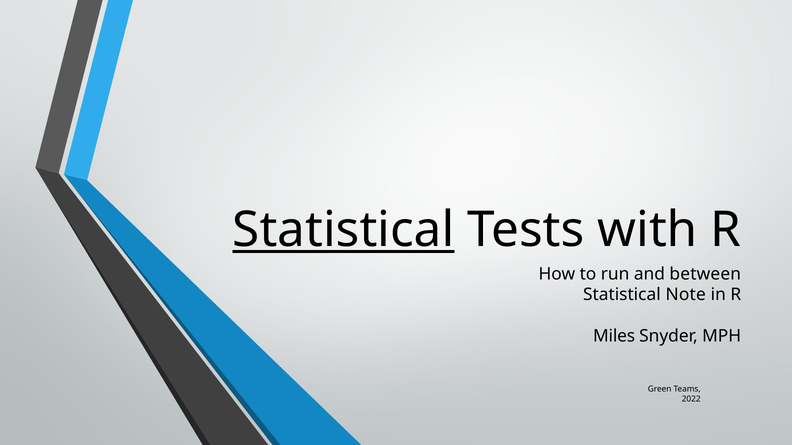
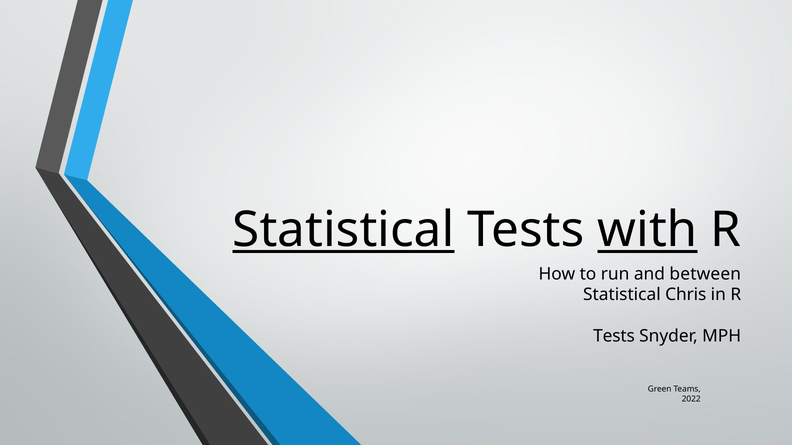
with underline: none -> present (647, 230)
Note: Note -> Chris (686, 295)
Miles: Miles -> Tests (614, 337)
